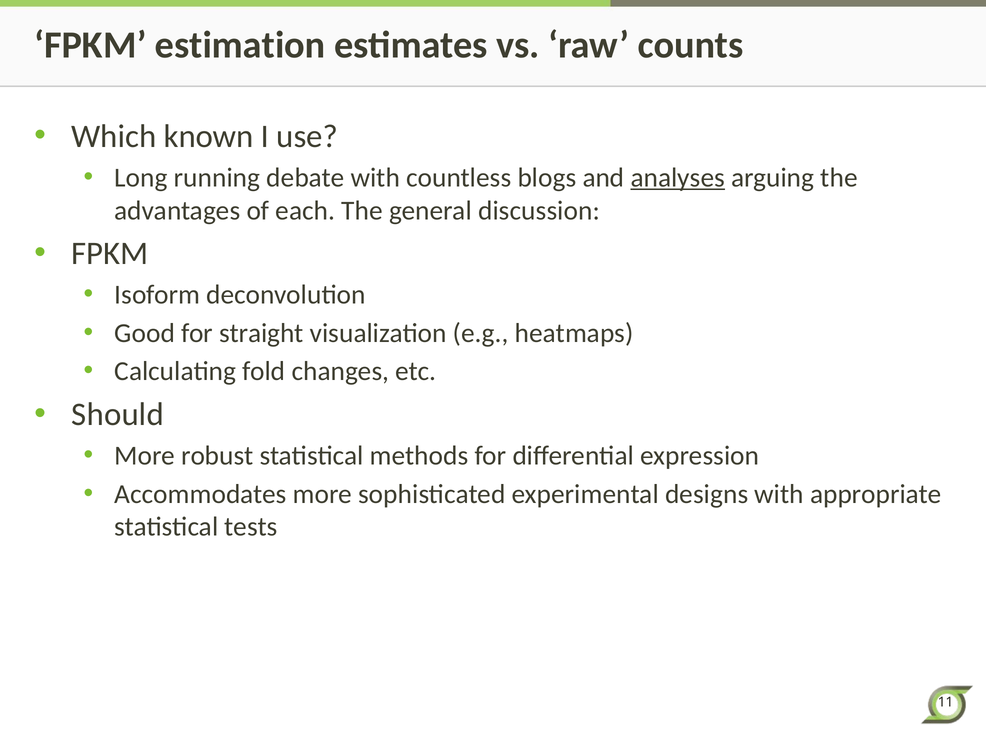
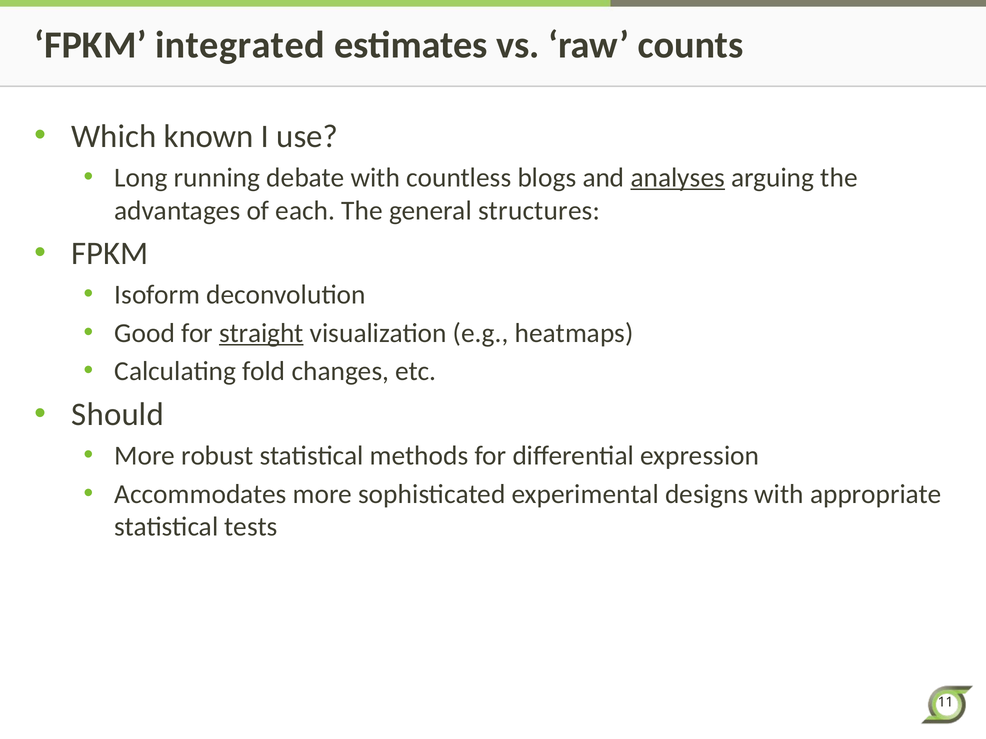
estimation: estimation -> integrated (240, 45)
discussion: discussion -> structures (539, 211)
straight underline: none -> present (261, 333)
